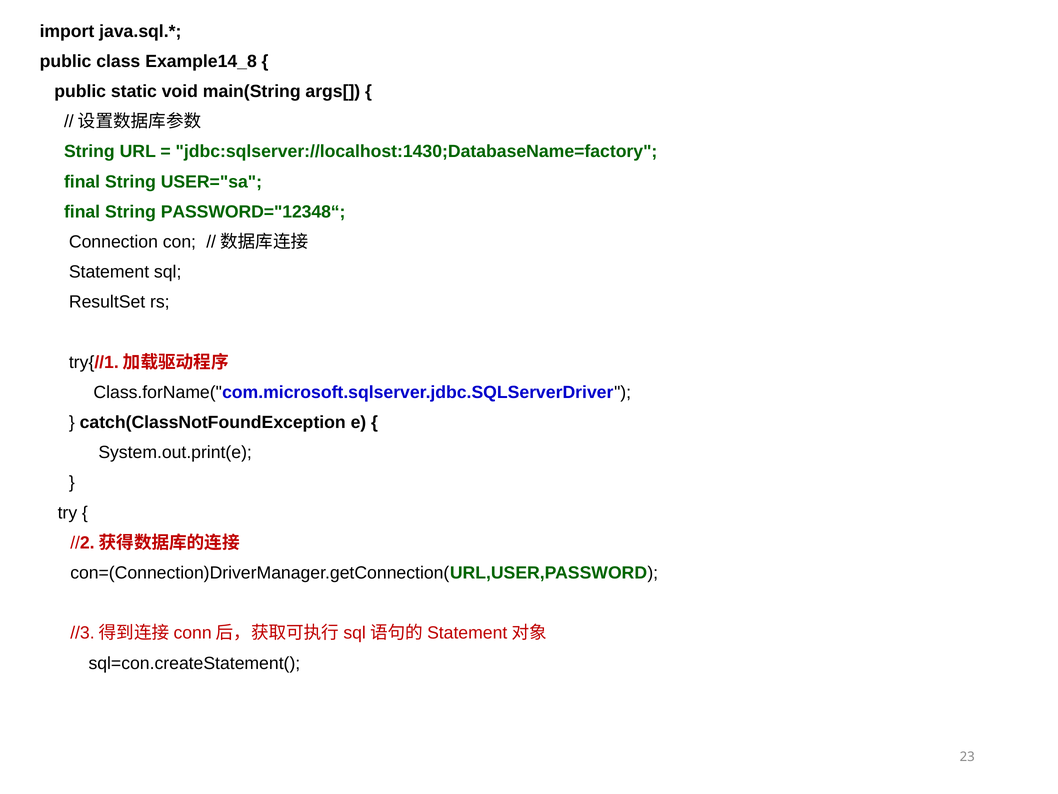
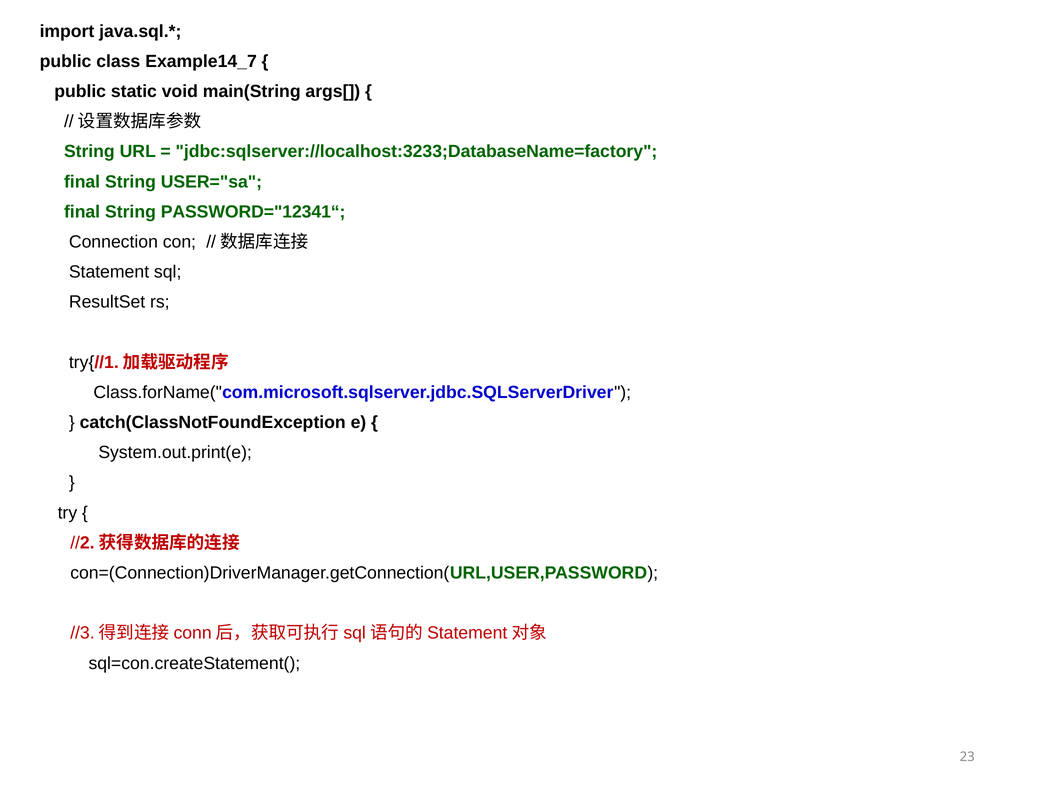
Example14_8: Example14_8 -> Example14_7 (201, 61)
jdbc:sqlserver://localhost:1430;DatabaseName=factory: jdbc:sqlserver://localhost:1430;DatabaseName=factory -> jdbc:sqlserver://localhost:3233;DatabaseName=factory (416, 152)
PASSWORD="12348“: PASSWORD="12348“ -> PASSWORD="12341“ (253, 212)
